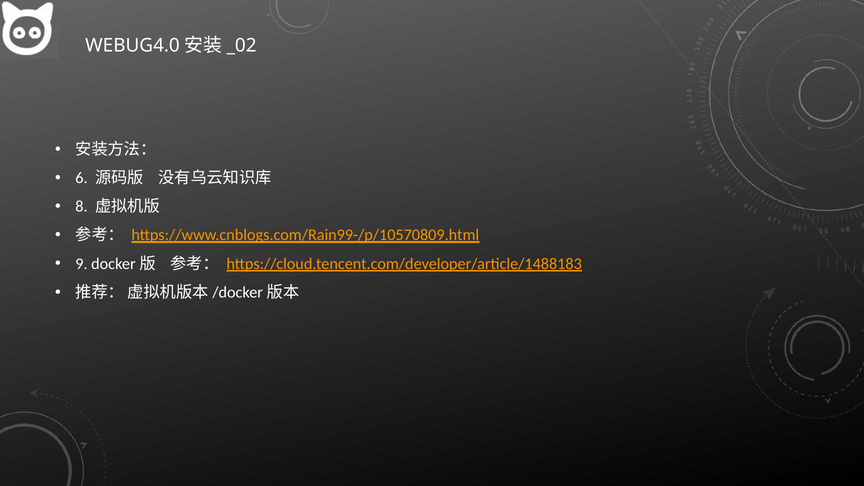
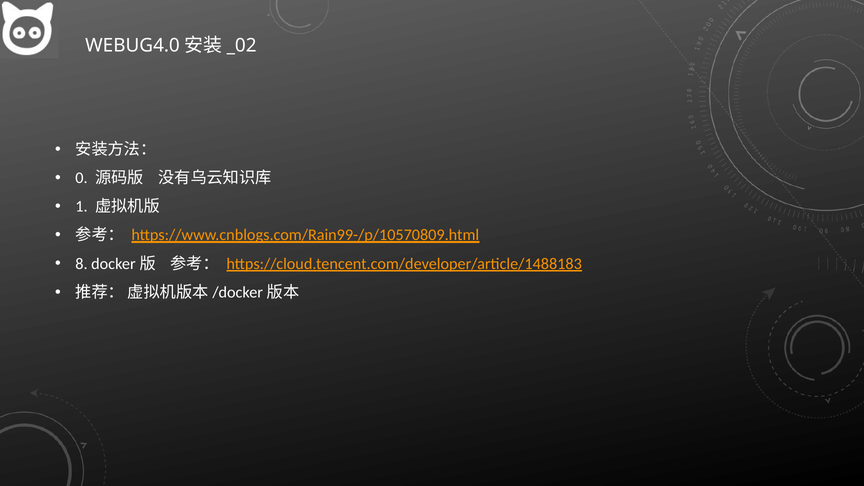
6: 6 -> 0 (81, 178)
8: 8 -> 1 (81, 207)
9: 9 -> 8 (81, 264)
